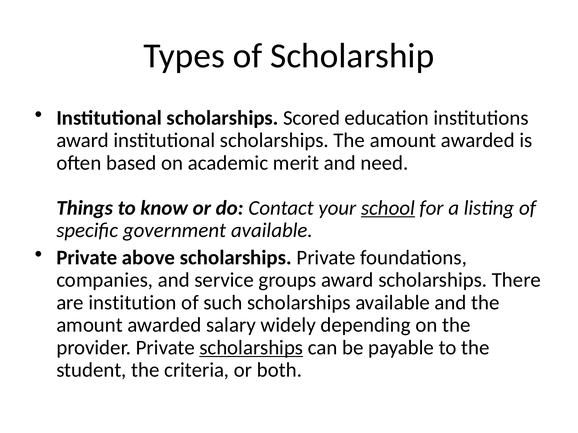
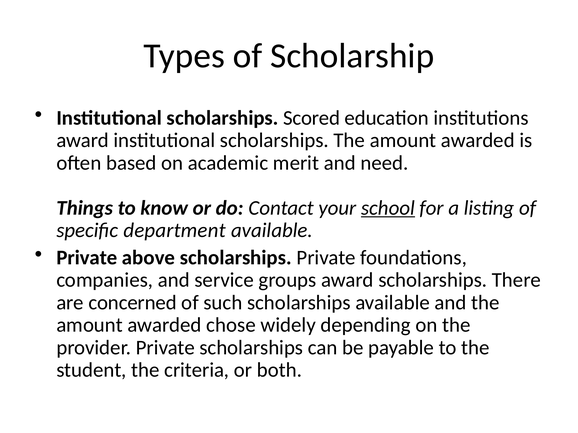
government: government -> department (175, 231)
institution: institution -> concerned (133, 303)
salary: salary -> chose (231, 325)
scholarships underline: present -> none (251, 348)
